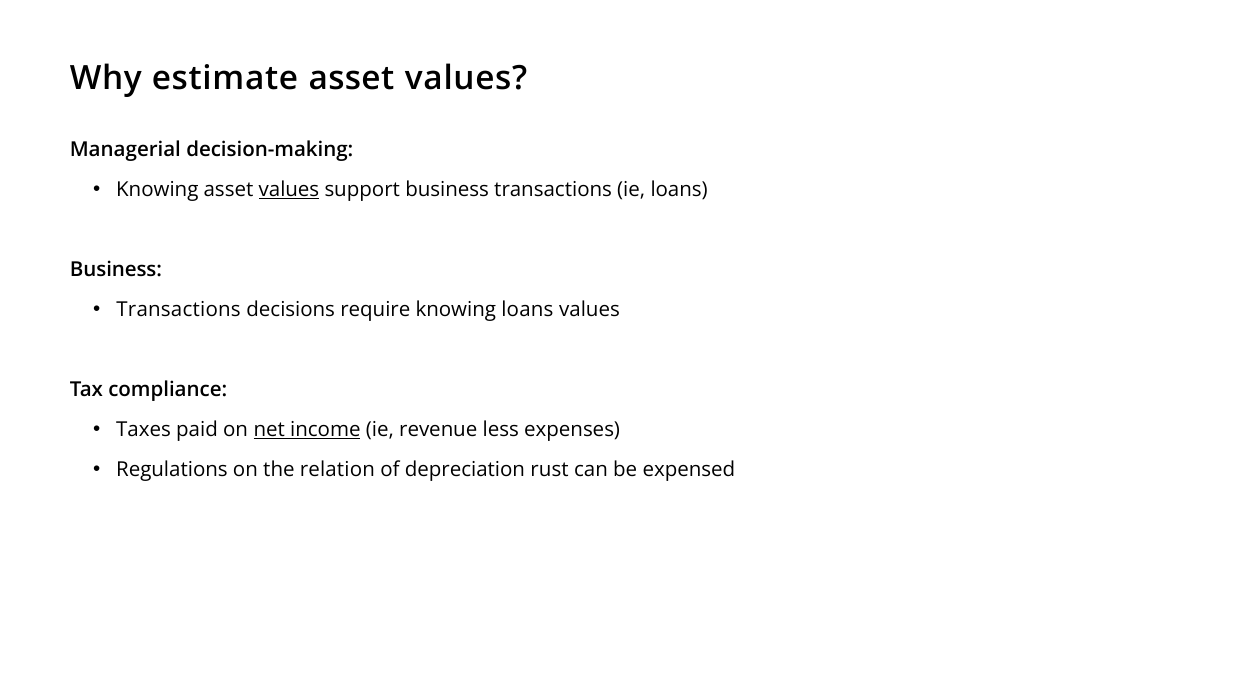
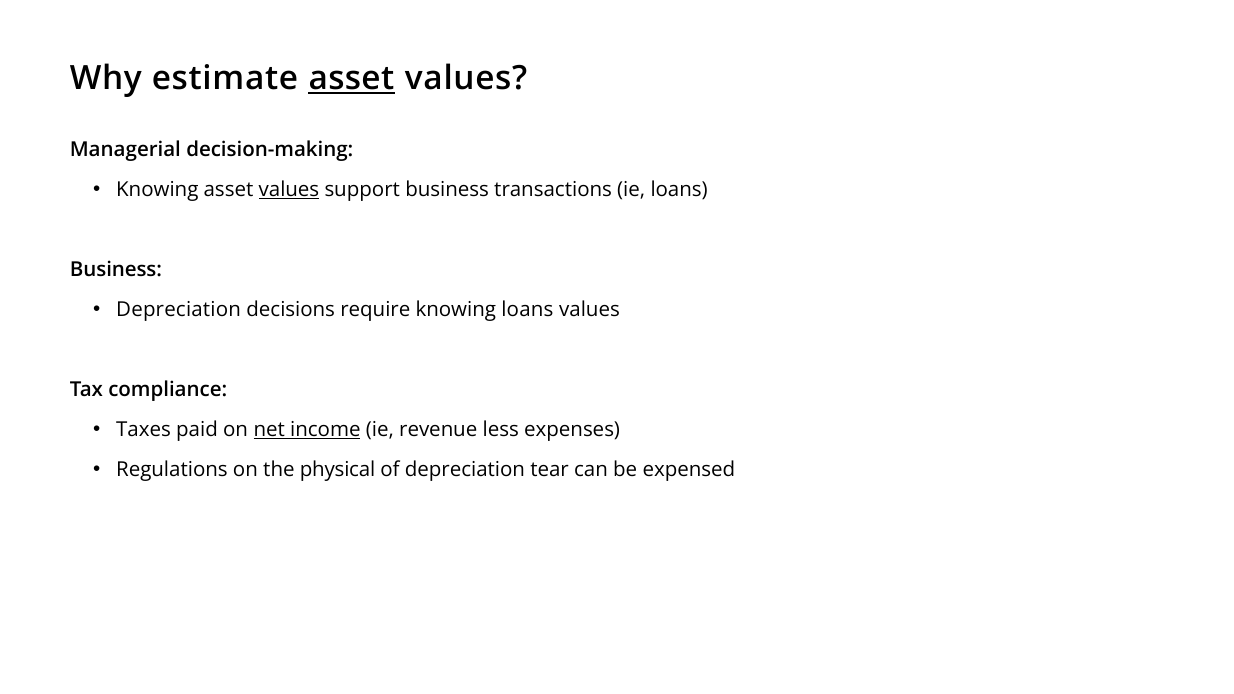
asset underline: none -> present (351, 79)
Transactions: Transactions -> Depreciation (179, 310)
relation: relation -> physical (338, 470)
rust: rust -> tear (550, 470)
